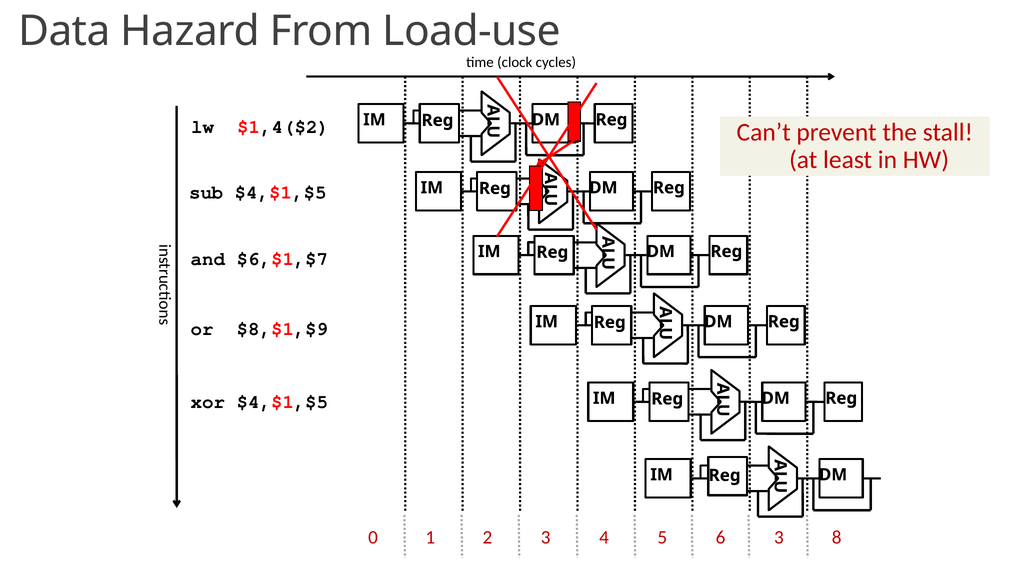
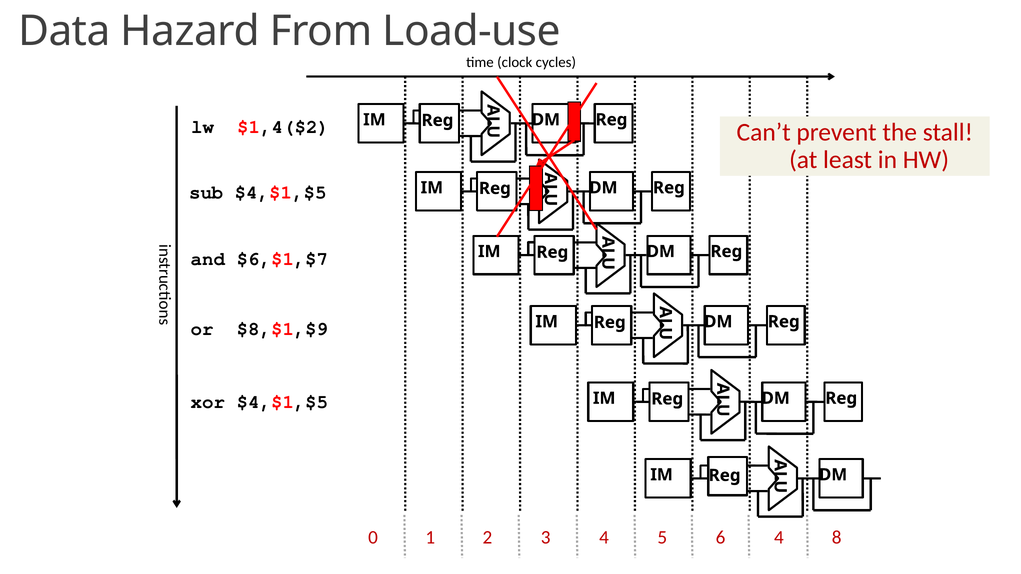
6 3: 3 -> 4 (779, 538)
